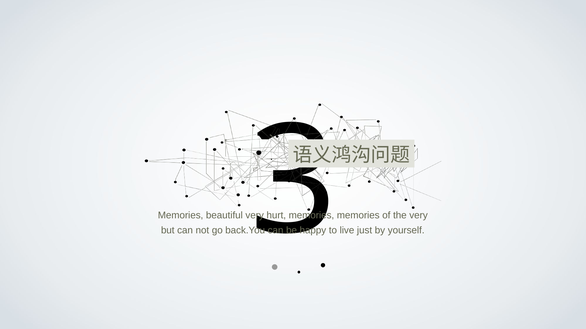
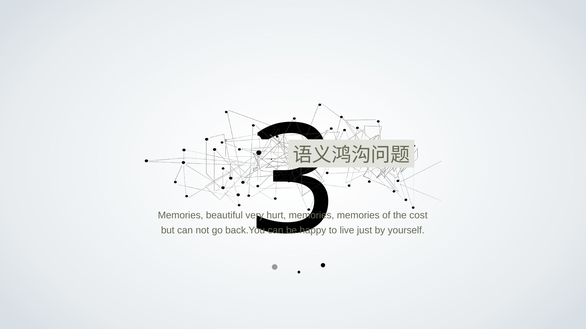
the very: very -> cost (418, 216)
